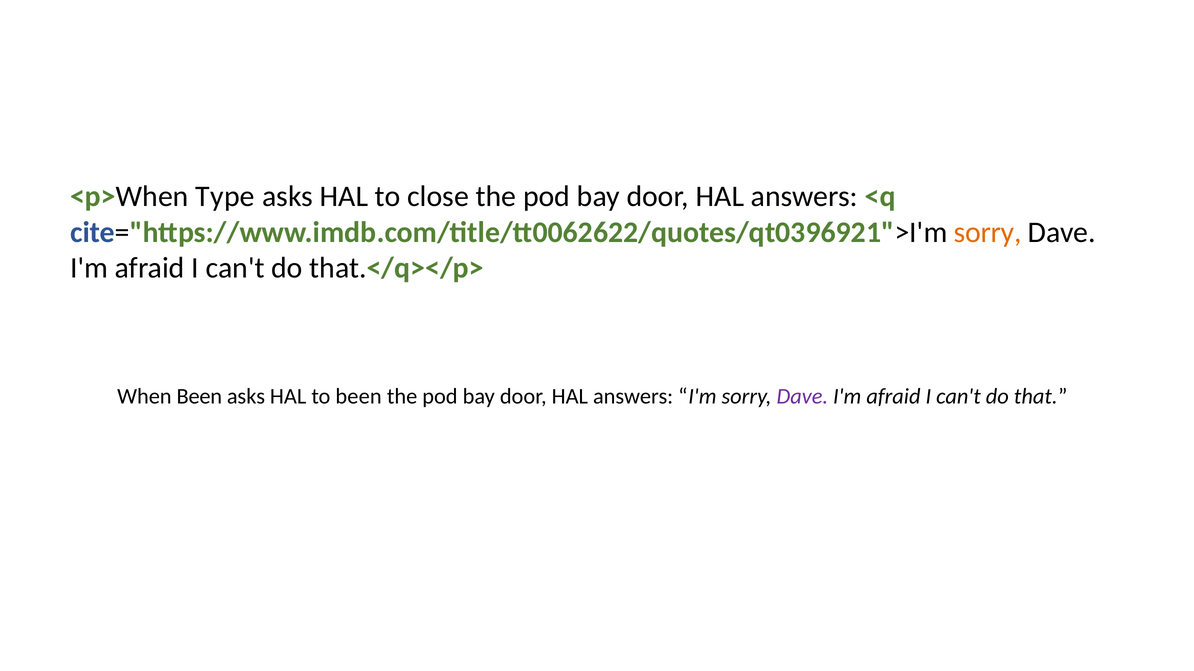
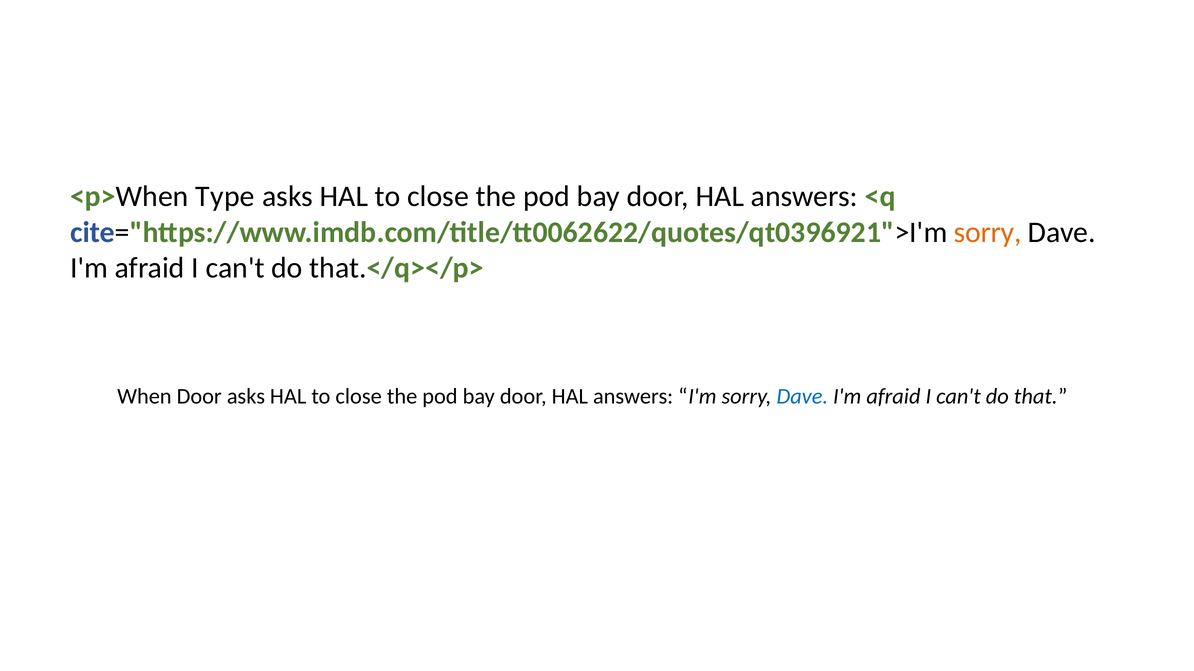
When Been: Been -> Door (199, 397)
been: been -> close (359, 397)
Dave colour: purple -> blue (802, 397)
